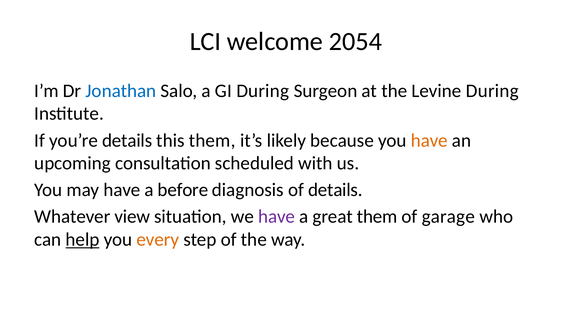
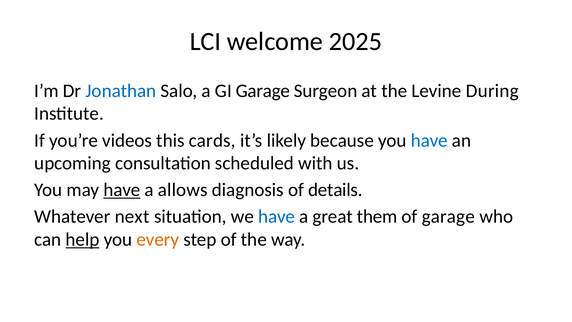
2054: 2054 -> 2025 (355, 42)
GI During: During -> Garage (263, 91)
you’re details: details -> videos (127, 140)
this them: them -> cards (212, 140)
have colour: orange -> blue (429, 140)
have underline: none -> present (122, 190)
before: before -> allows (183, 190)
view: view -> next (132, 217)
have colour: purple -> blue (277, 217)
